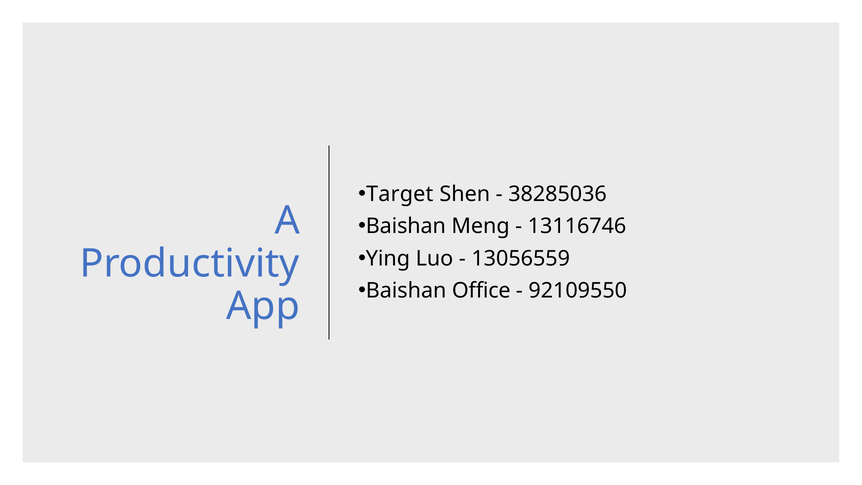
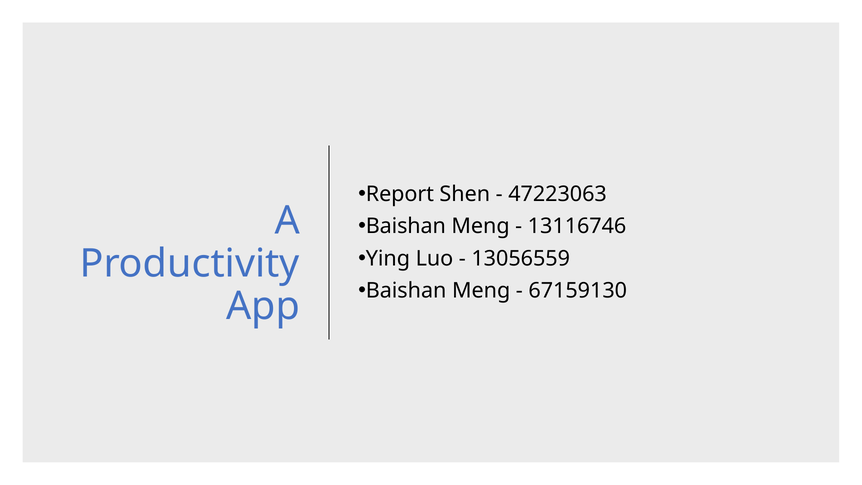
Target: Target -> Report (400, 194)
38285036: 38285036 -> 47223063 (558, 194)
Office: Office -> Meng (481, 291)
92109550: 92109550 -> 67159130 (578, 291)
